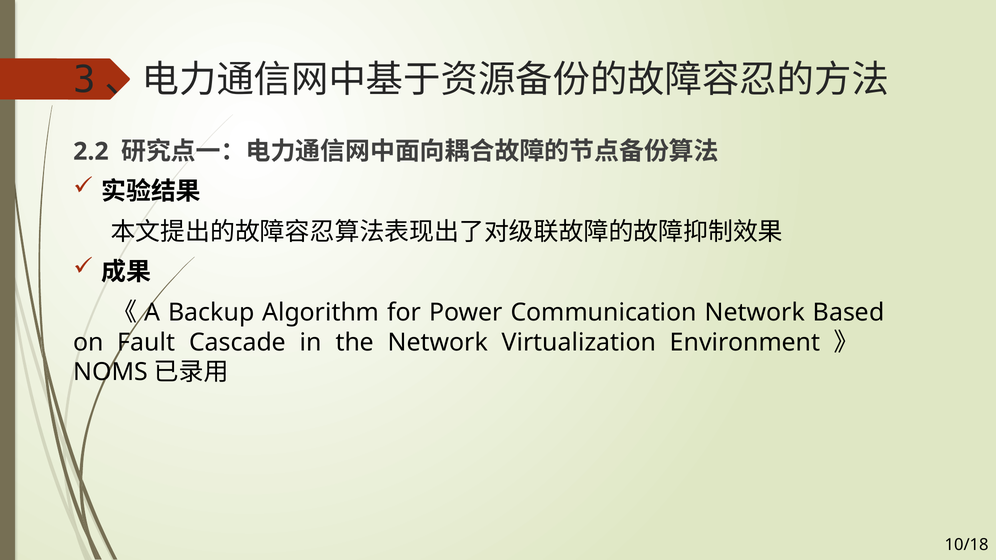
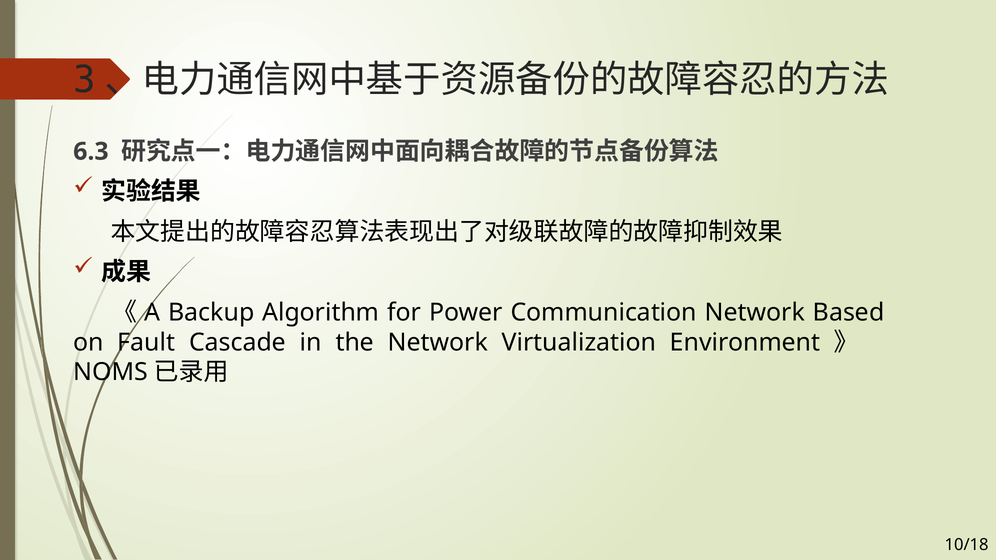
2.2: 2.2 -> 6.3 (91, 152)
